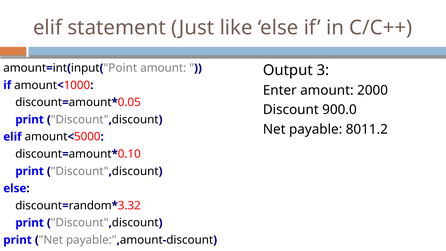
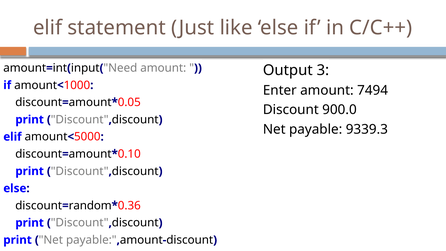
Point: Point -> Need (120, 68)
2000: 2000 -> 7494 (373, 90)
8011.2: 8011.2 -> 9339.3 (367, 129)
3.32: 3.32 -> 0.36 (129, 205)
